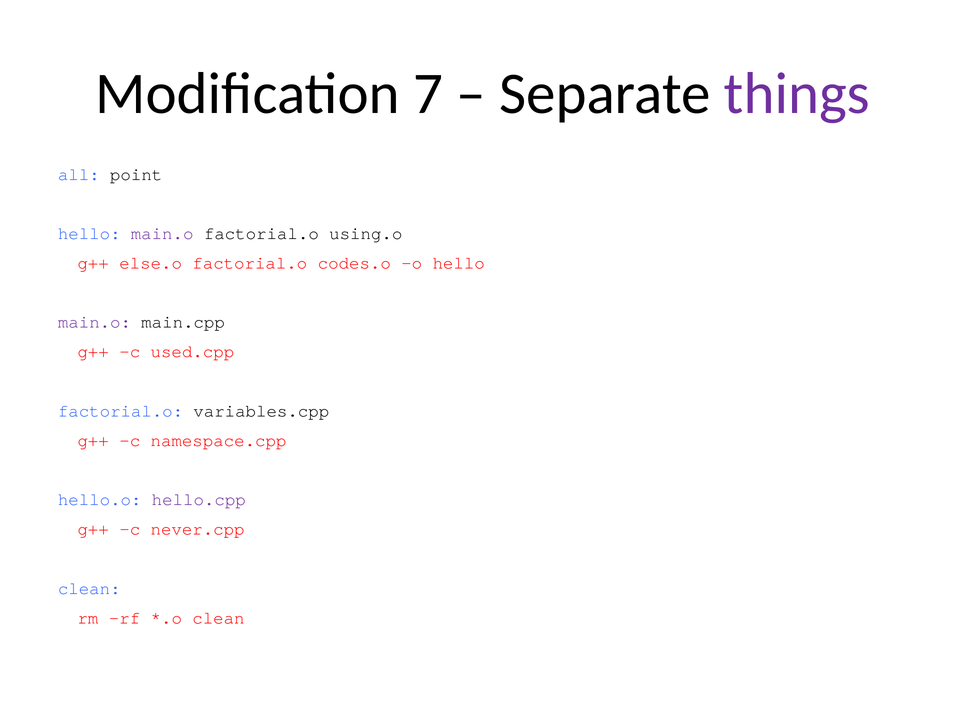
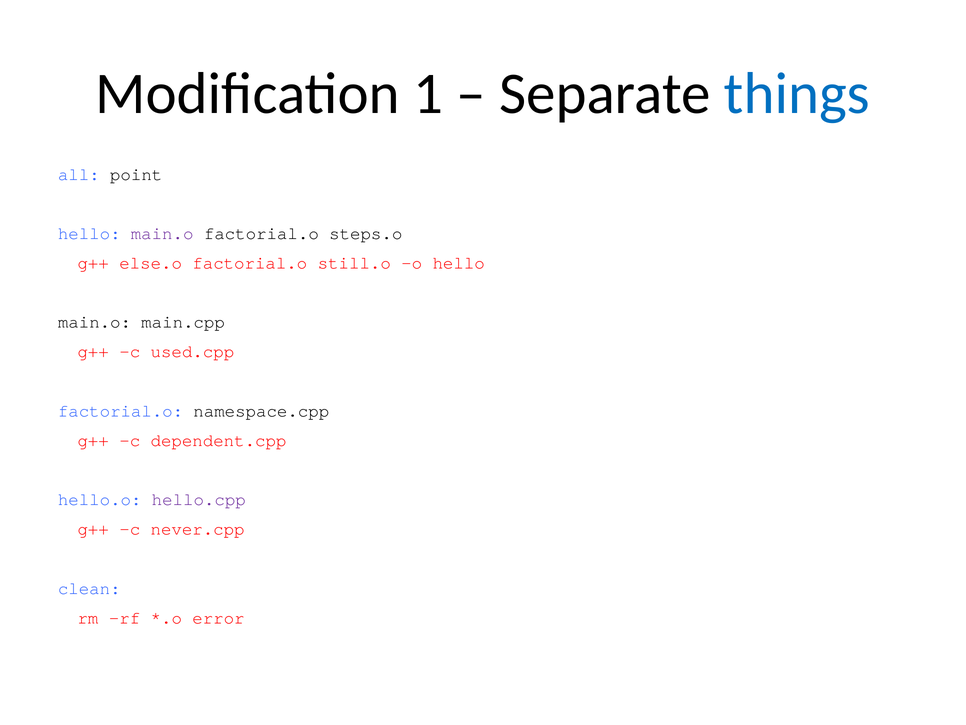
7: 7 -> 1 (428, 94)
things colour: purple -> blue (797, 94)
using.o: using.o -> steps.o (366, 233)
codes.o: codes.o -> still.o (354, 263)
main.o colour: purple -> black (94, 322)
variables.cpp: variables.cpp -> namespace.cpp (261, 411)
namespace.cpp: namespace.cpp -> dependent.cpp (219, 440)
clean: clean -> error (218, 617)
